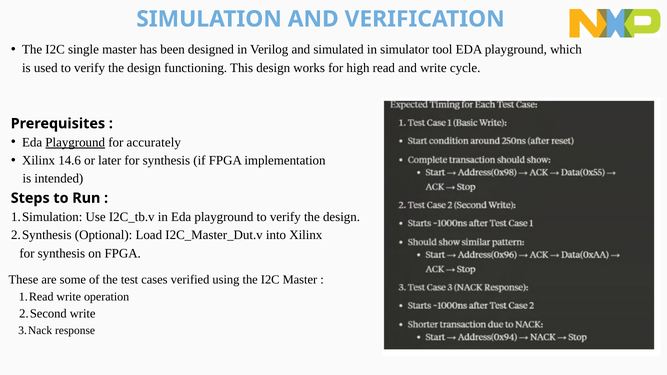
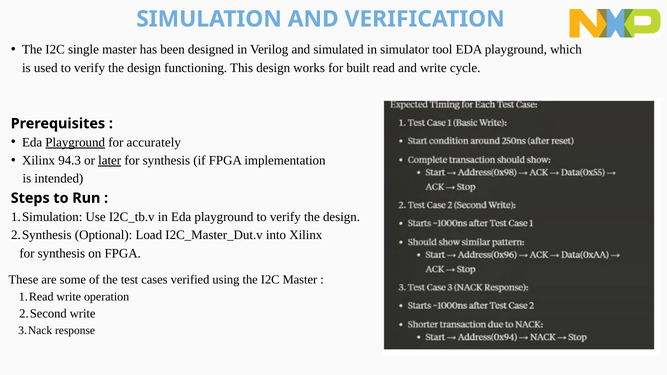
high: high -> built (358, 68)
14.6: 14.6 -> 94.3 (70, 161)
later underline: none -> present (110, 161)
